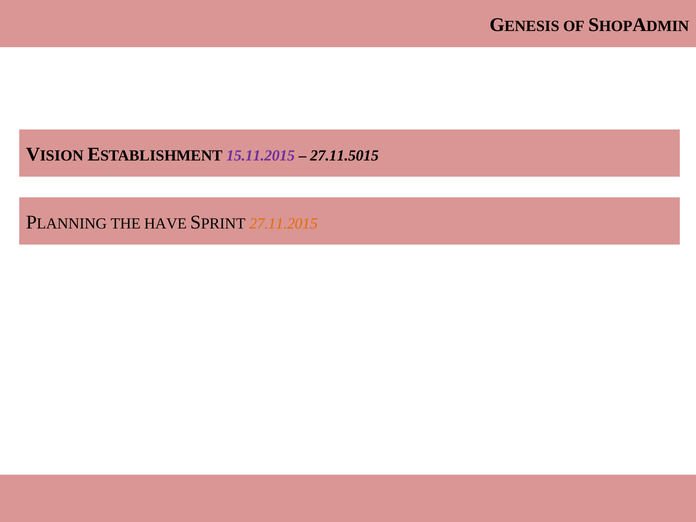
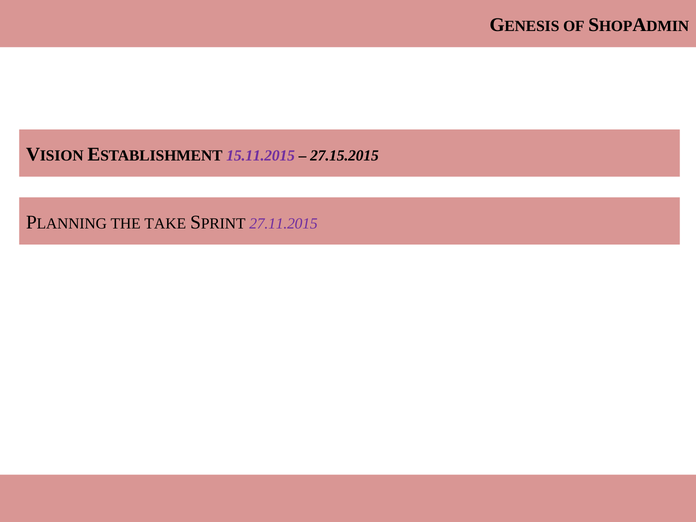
27.11.5015: 27.11.5015 -> 27.15.2015 (345, 156)
HAVE: HAVE -> TAKE (165, 224)
27.11.2015 colour: orange -> purple (283, 224)
